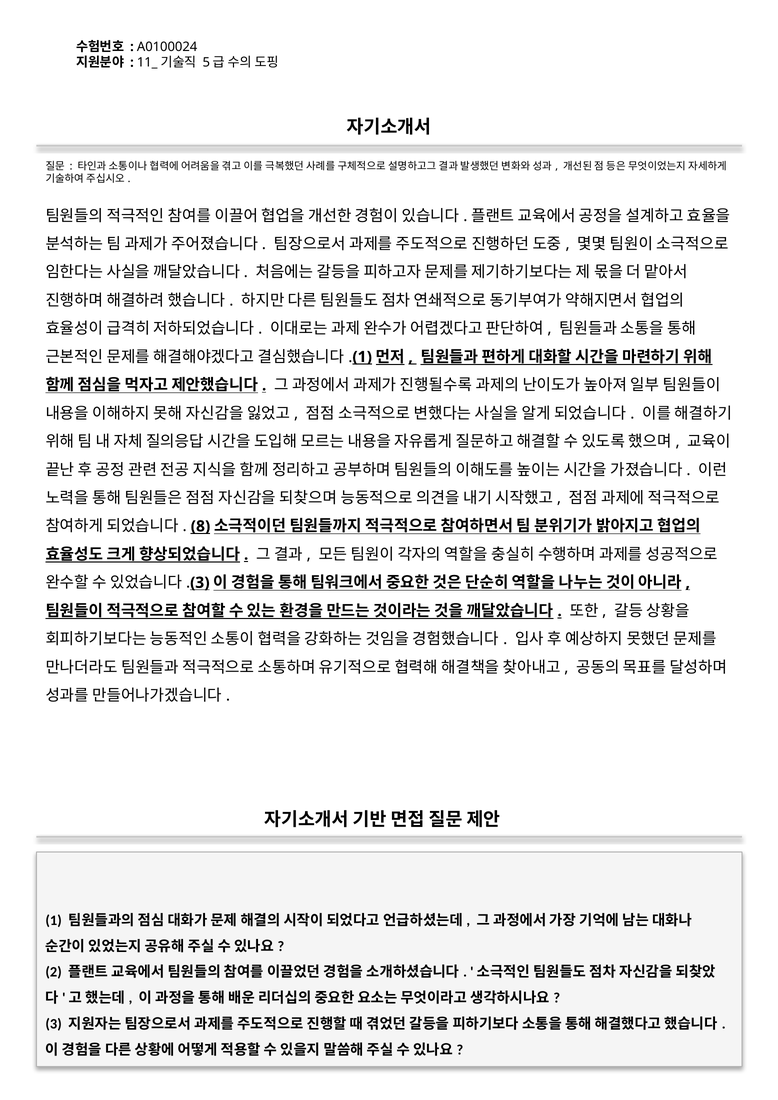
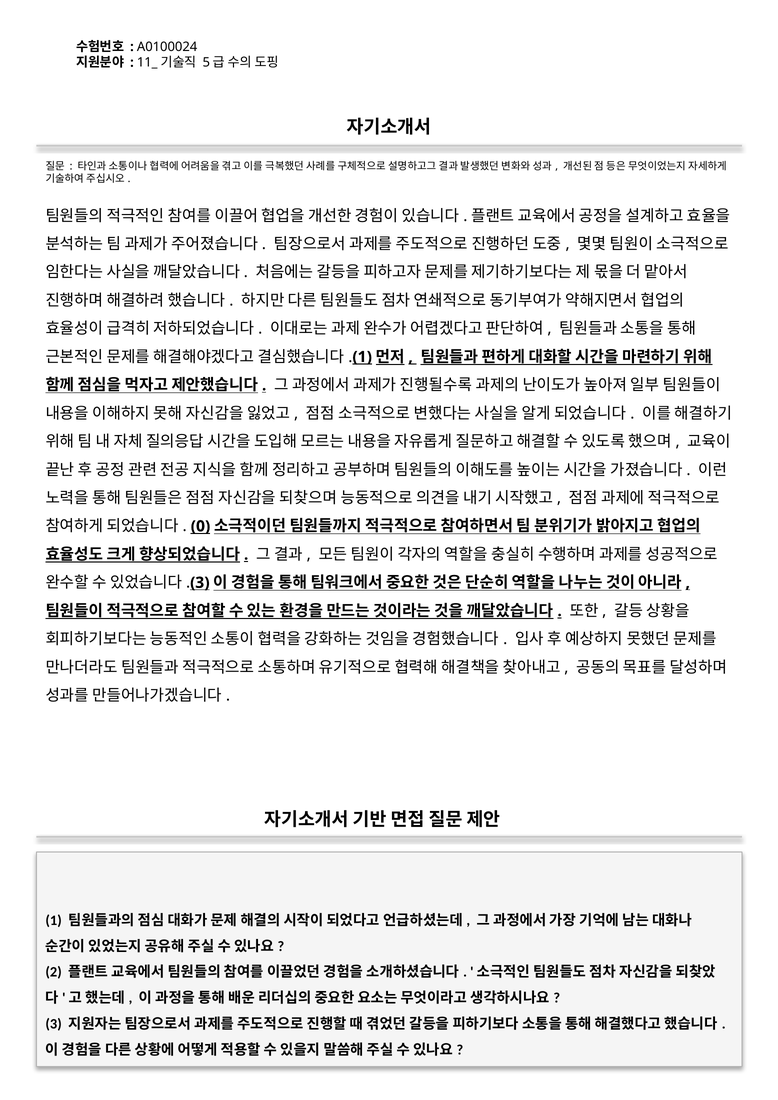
8: 8 -> 0 (201, 526)
